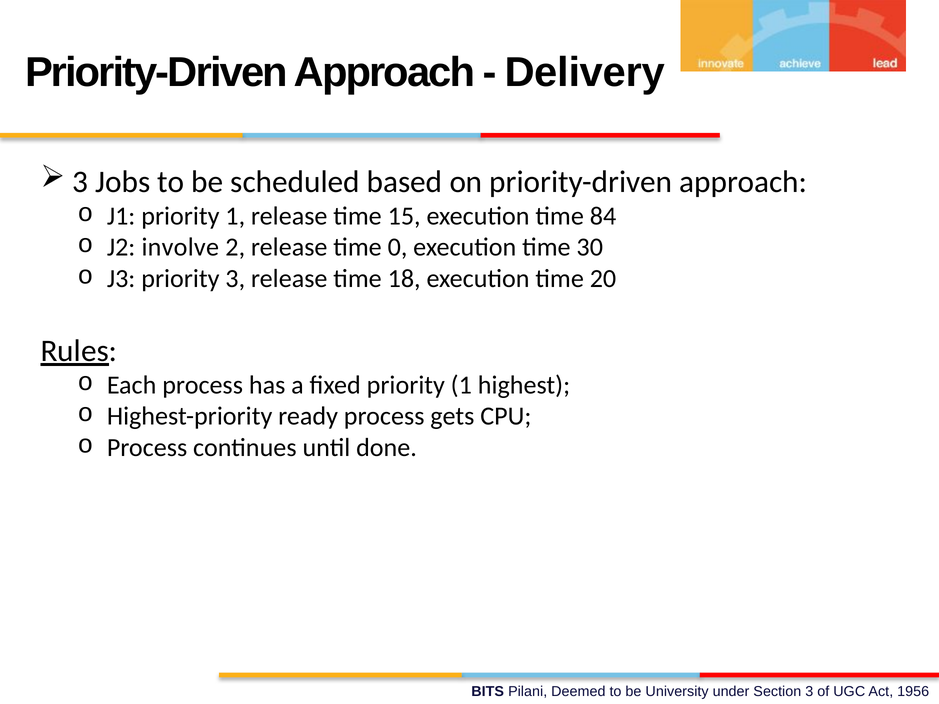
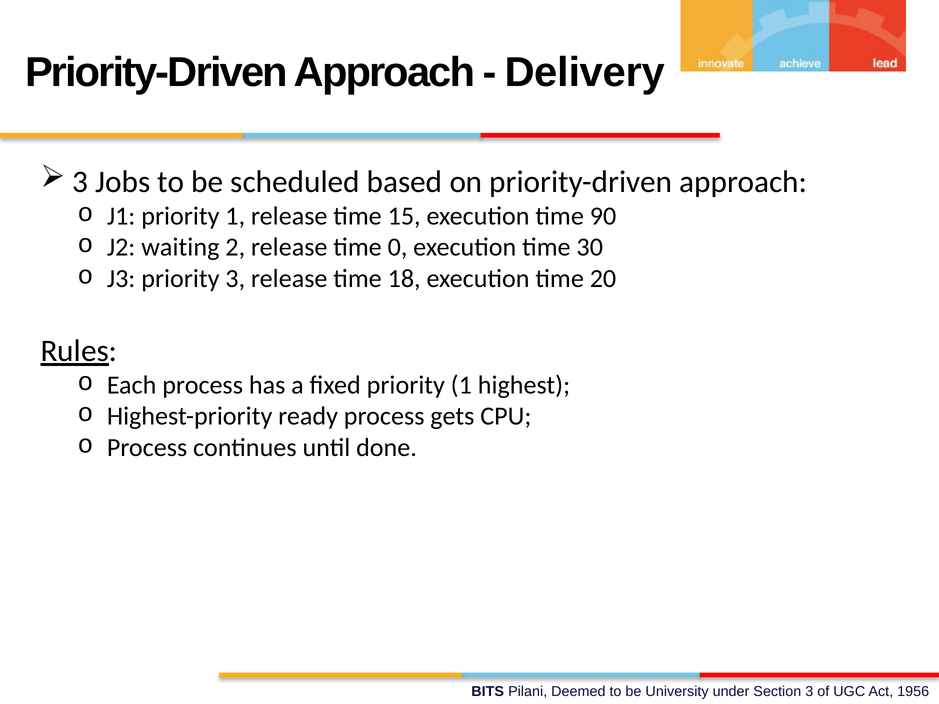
84: 84 -> 90 (603, 216)
involve: involve -> waiting (180, 247)
